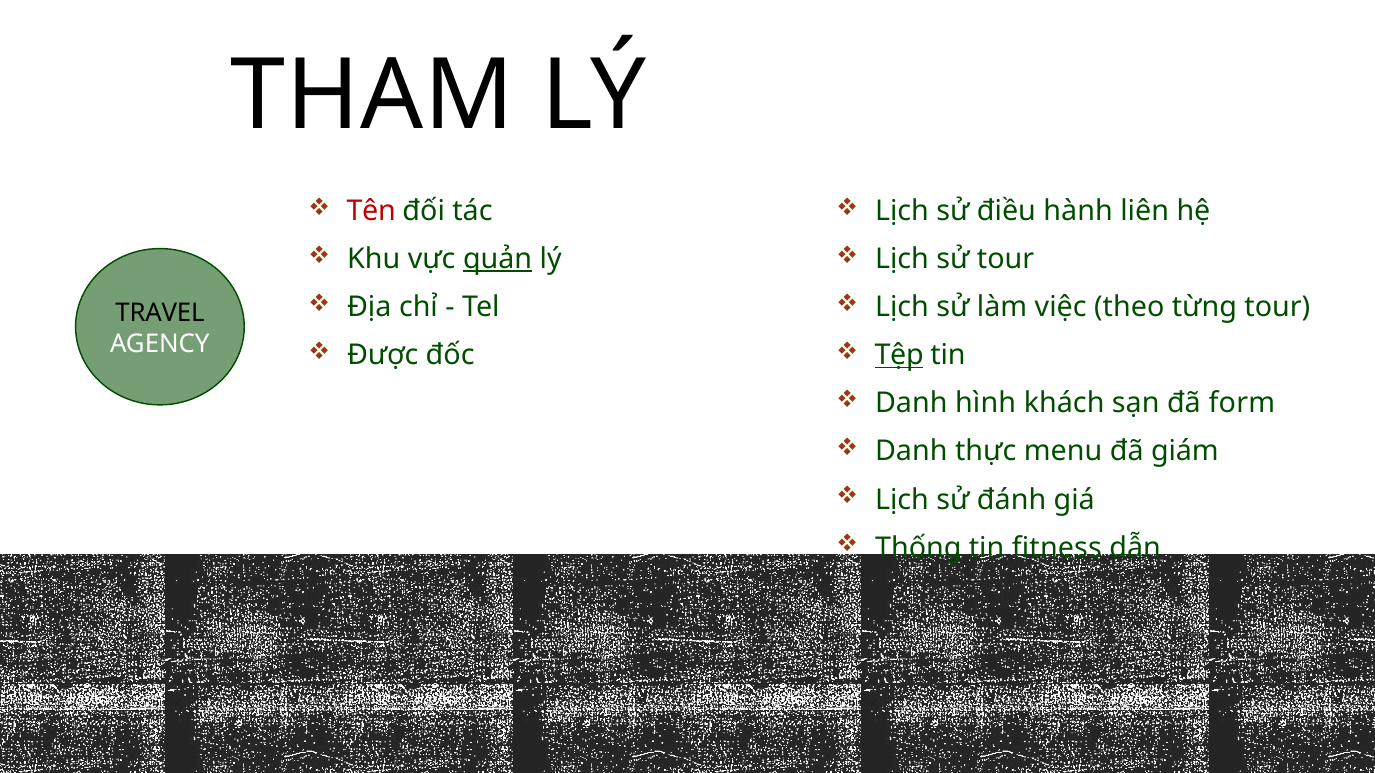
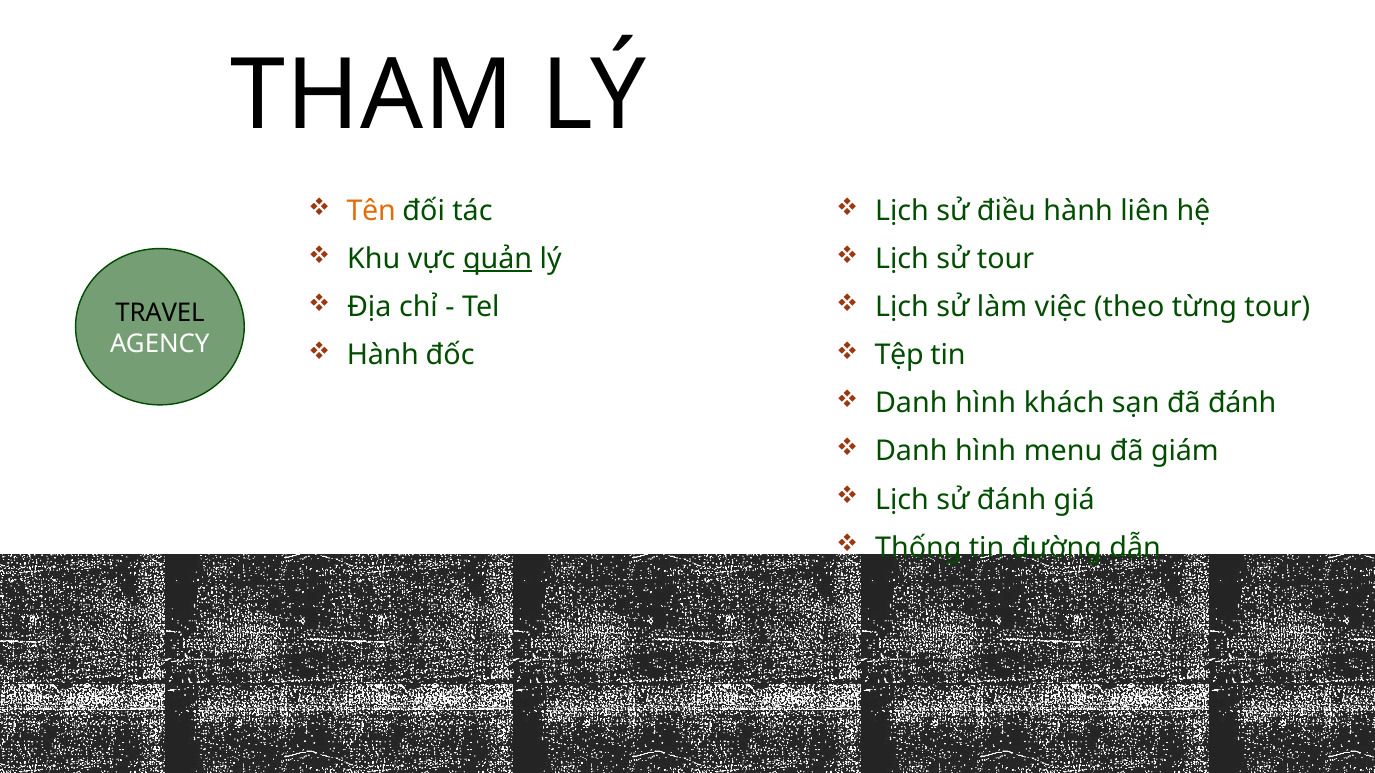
Tên colour: red -> orange (371, 211)
Được: Được -> Hành (383, 355)
Tệp underline: present -> none (899, 355)
đã form: form -> đánh (1242, 404)
thực: thực -> hình (986, 452)
fitness: fitness -> đường (1057, 548)
